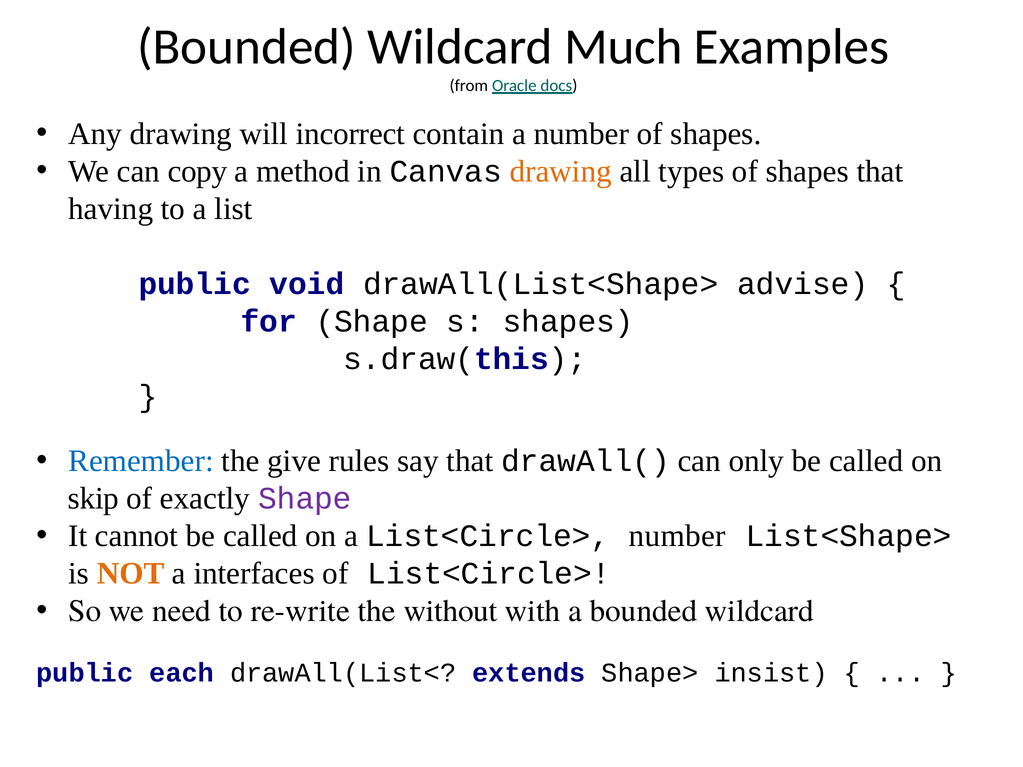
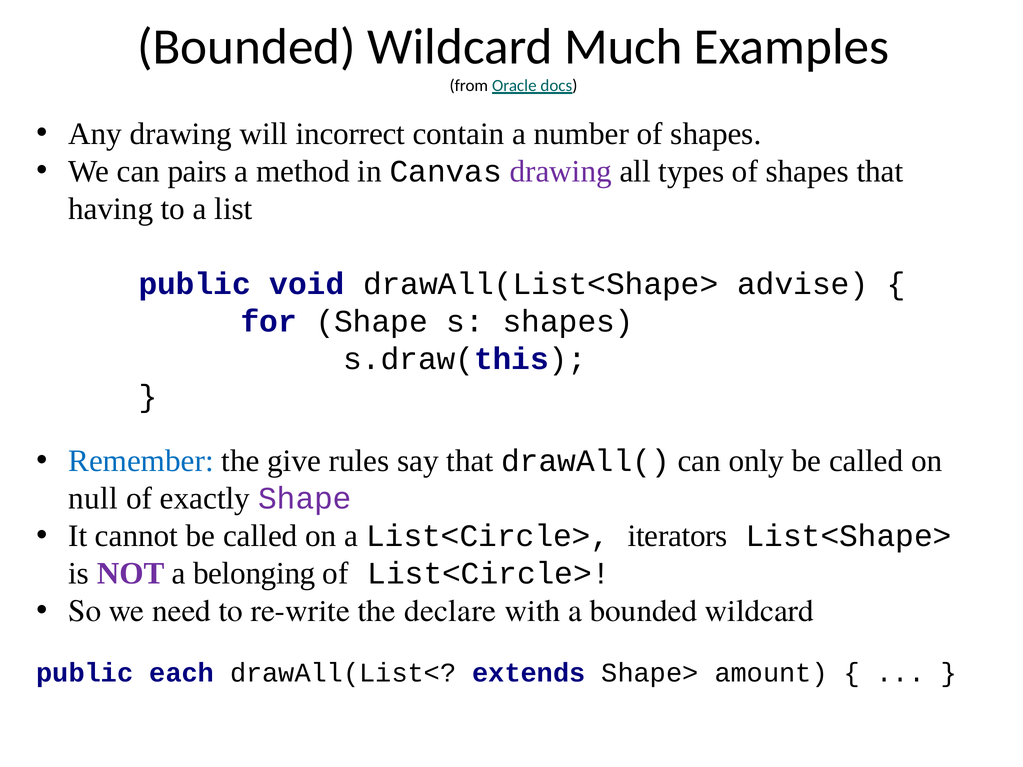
copy: copy -> pairs (197, 171)
drawing colour: orange -> purple (561, 171)
skip: skip -> null (93, 499)
List<Circle> number: number -> iterators (678, 536)
NOT colour: orange -> purple (131, 574)
interfaces: interfaces -> belonging (254, 574)
without: without -> declare (450, 611)
insist: insist -> amount (771, 673)
